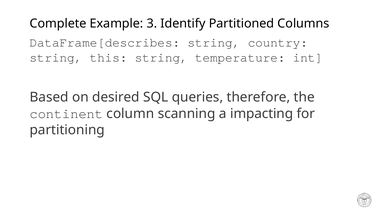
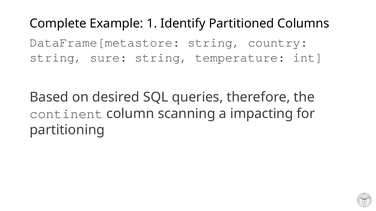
3: 3 -> 1 (152, 24)
DataFrame[describes: DataFrame[describes -> DataFrame[metastore (105, 43)
this: this -> sure (109, 58)
